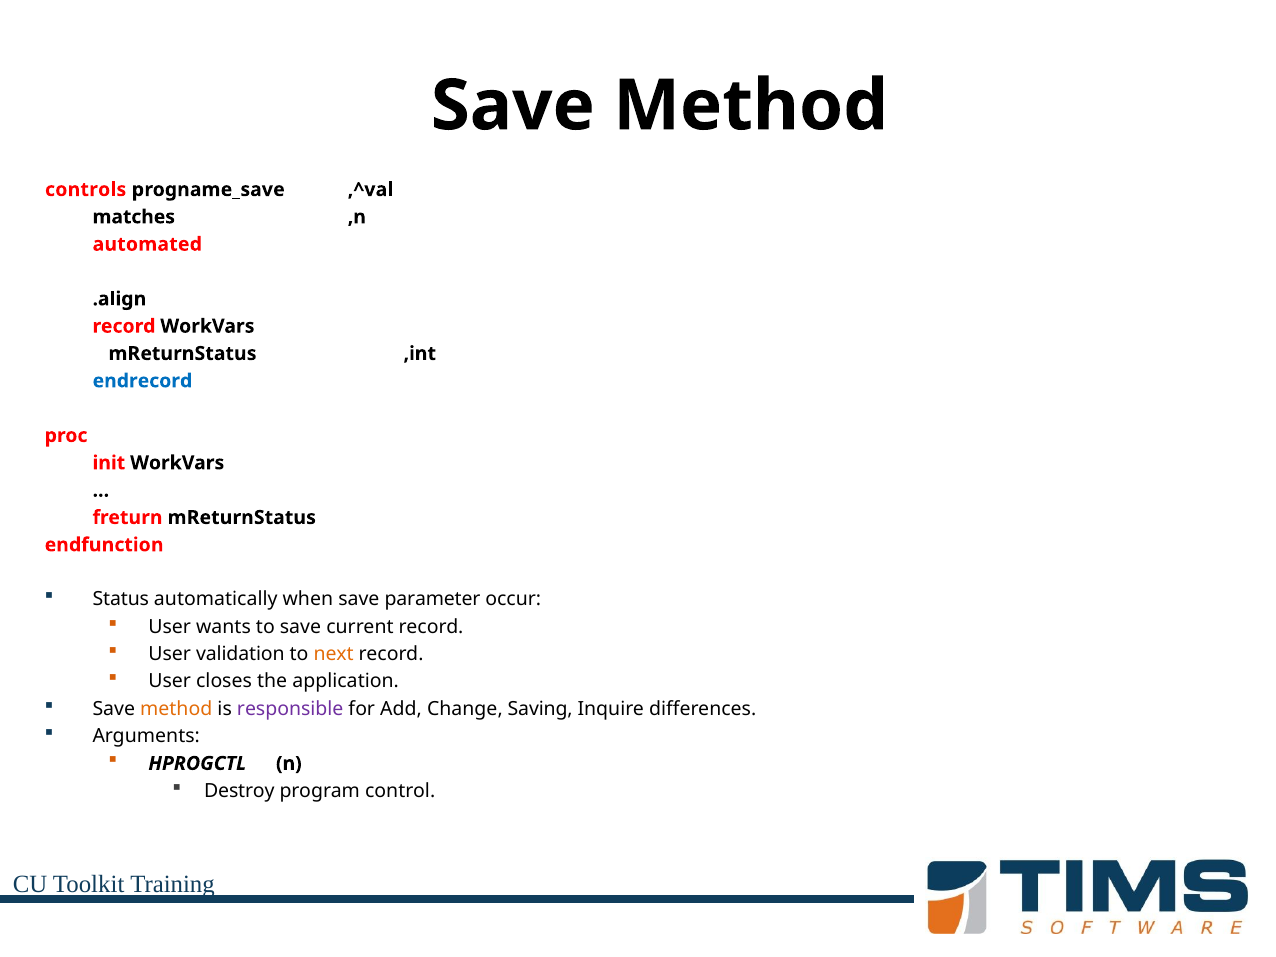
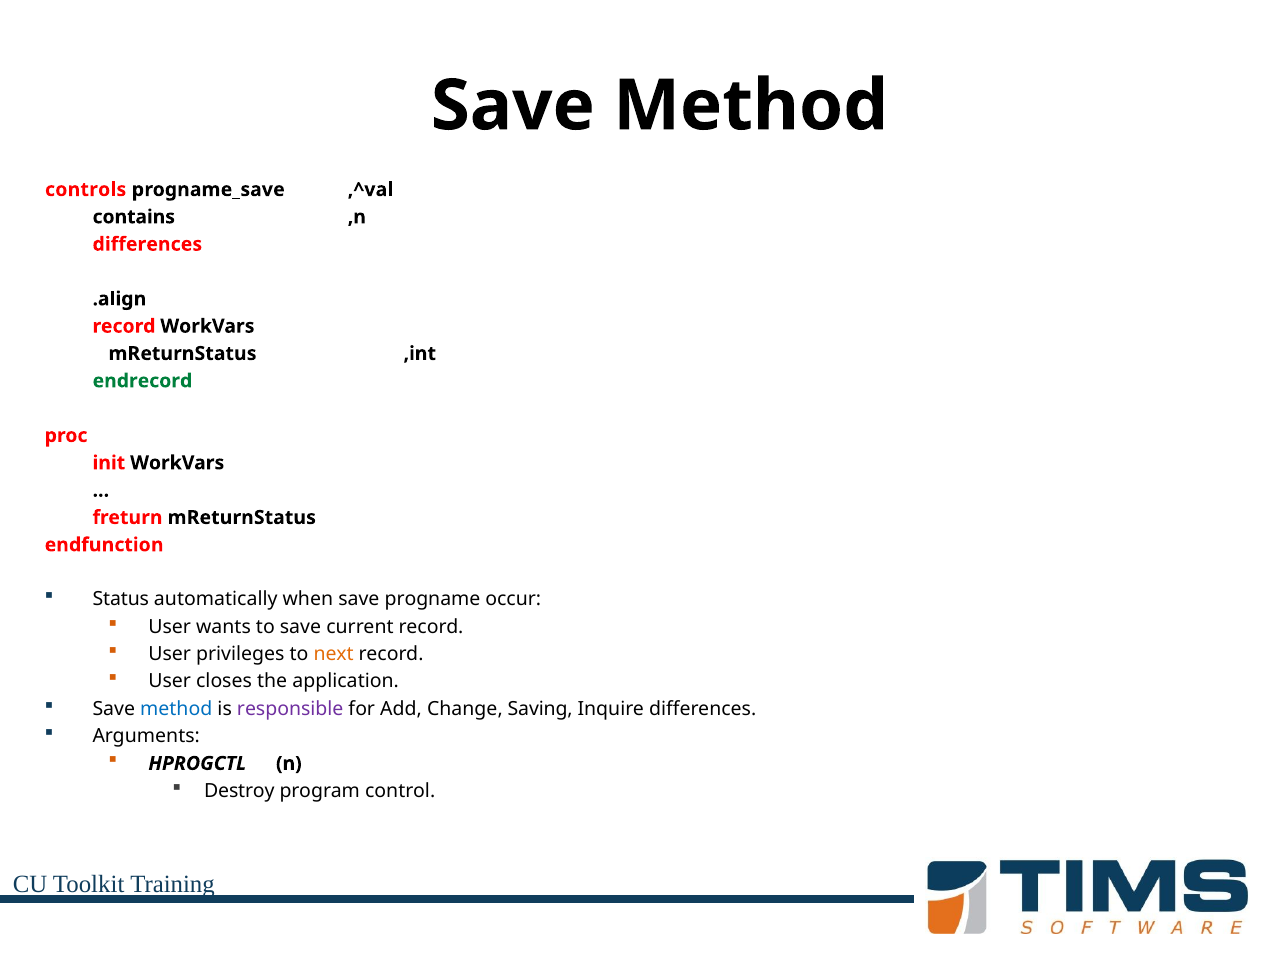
matches: matches -> contains (134, 217)
automated: automated -> differences (147, 244)
endrecord colour: blue -> green (142, 381)
parameter: parameter -> progname (432, 600)
validation: validation -> privileges (240, 654)
method colour: orange -> blue (176, 709)
